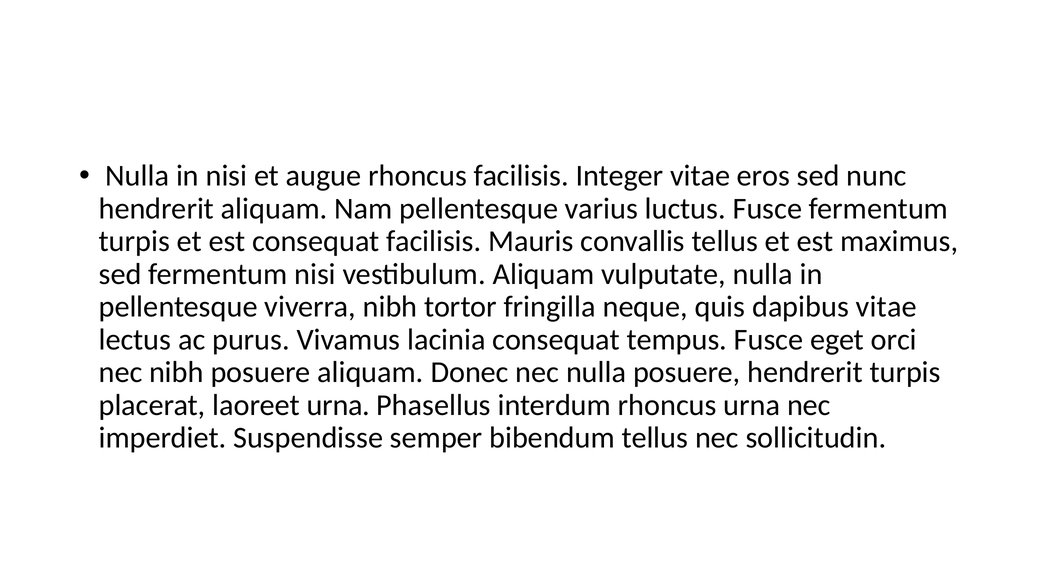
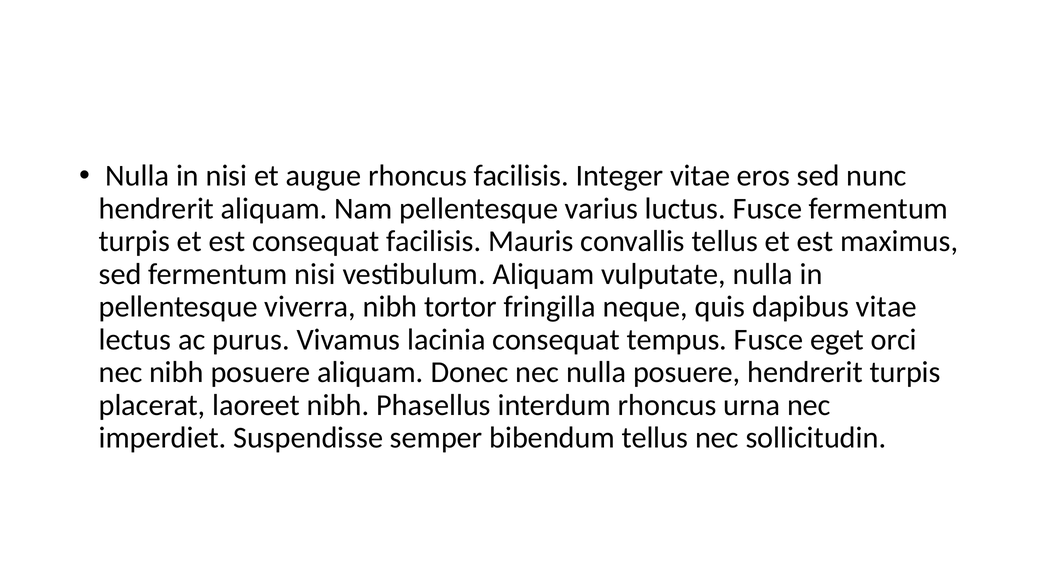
laoreet urna: urna -> nibh (338, 405)
